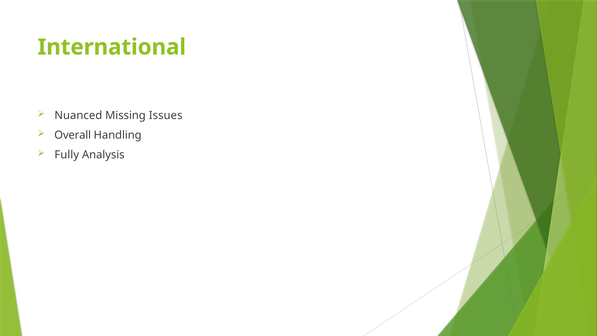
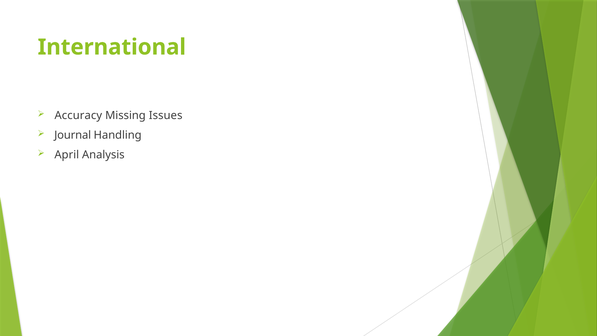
Nuanced: Nuanced -> Accuracy (78, 116)
Overall: Overall -> Journal (73, 135)
Fully: Fully -> April (67, 155)
